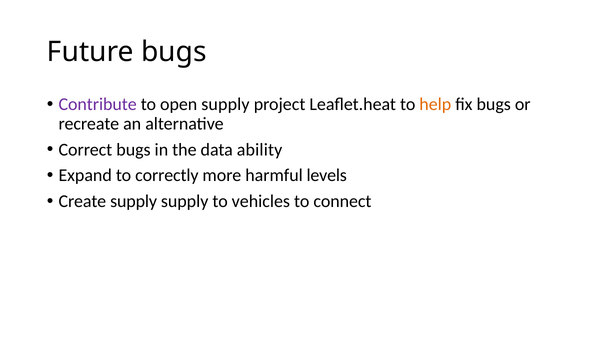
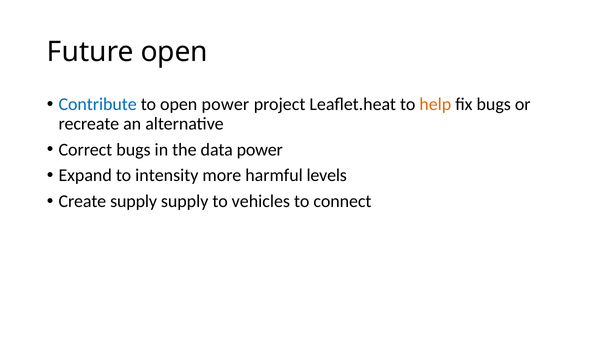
Future bugs: bugs -> open (174, 52)
Contribute colour: purple -> blue (98, 104)
open supply: supply -> power (225, 104)
data ability: ability -> power (260, 149)
correctly: correctly -> intensity (167, 175)
